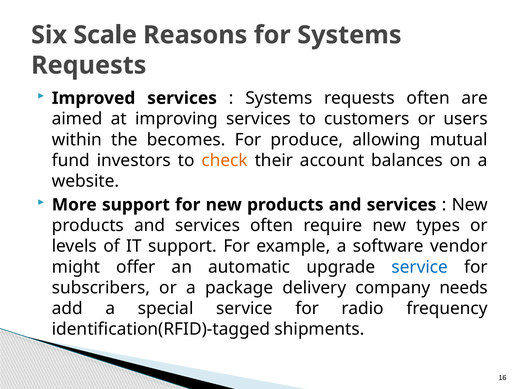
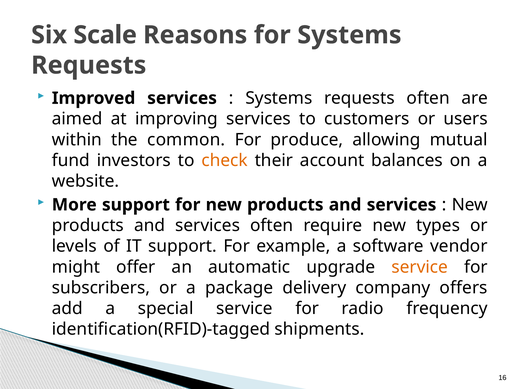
becomes: becomes -> common (186, 140)
service colour: blue -> orange (420, 267)
needs: needs -> offers (464, 288)
